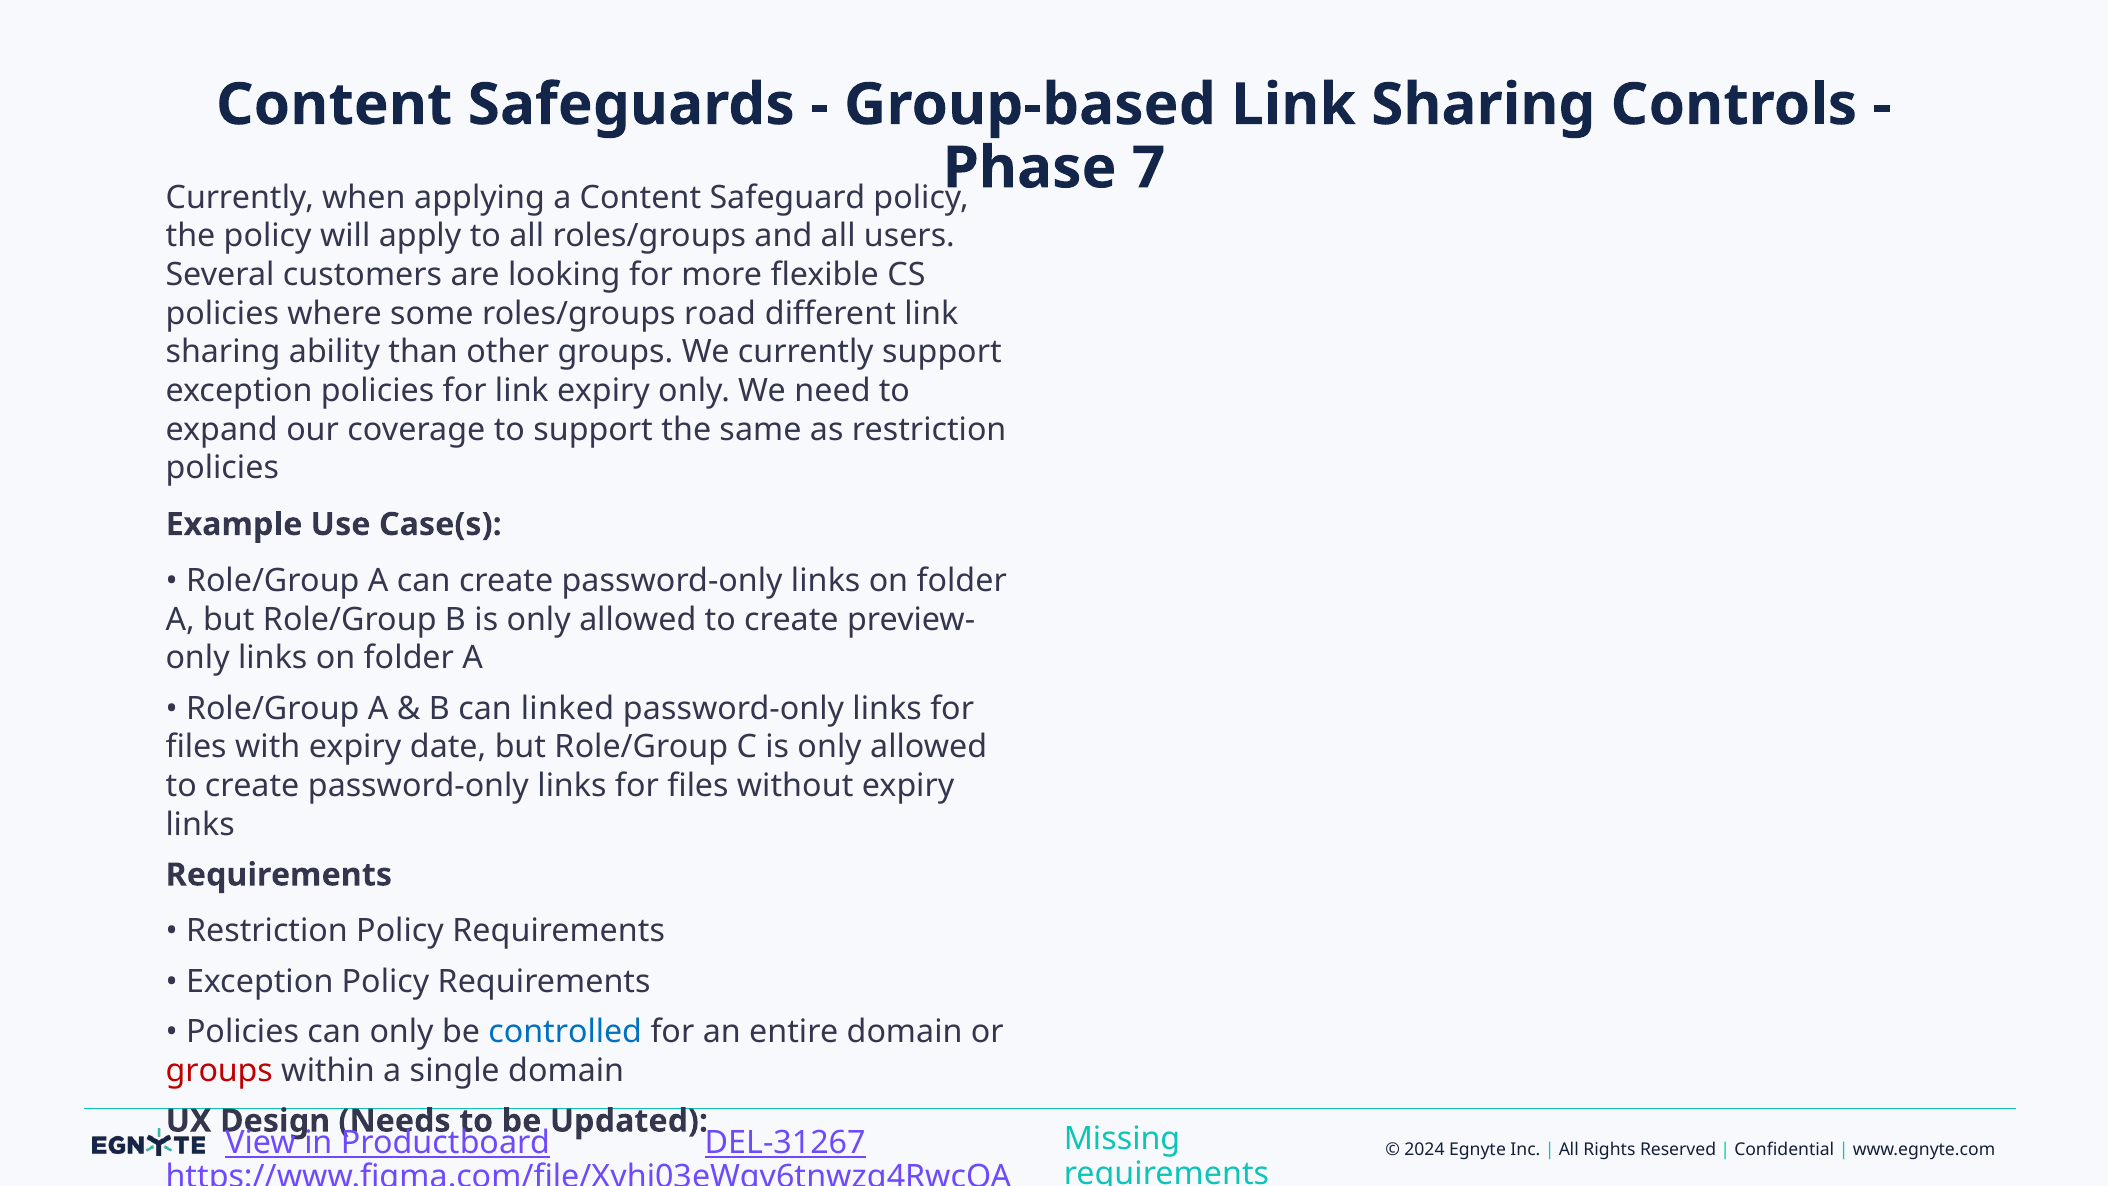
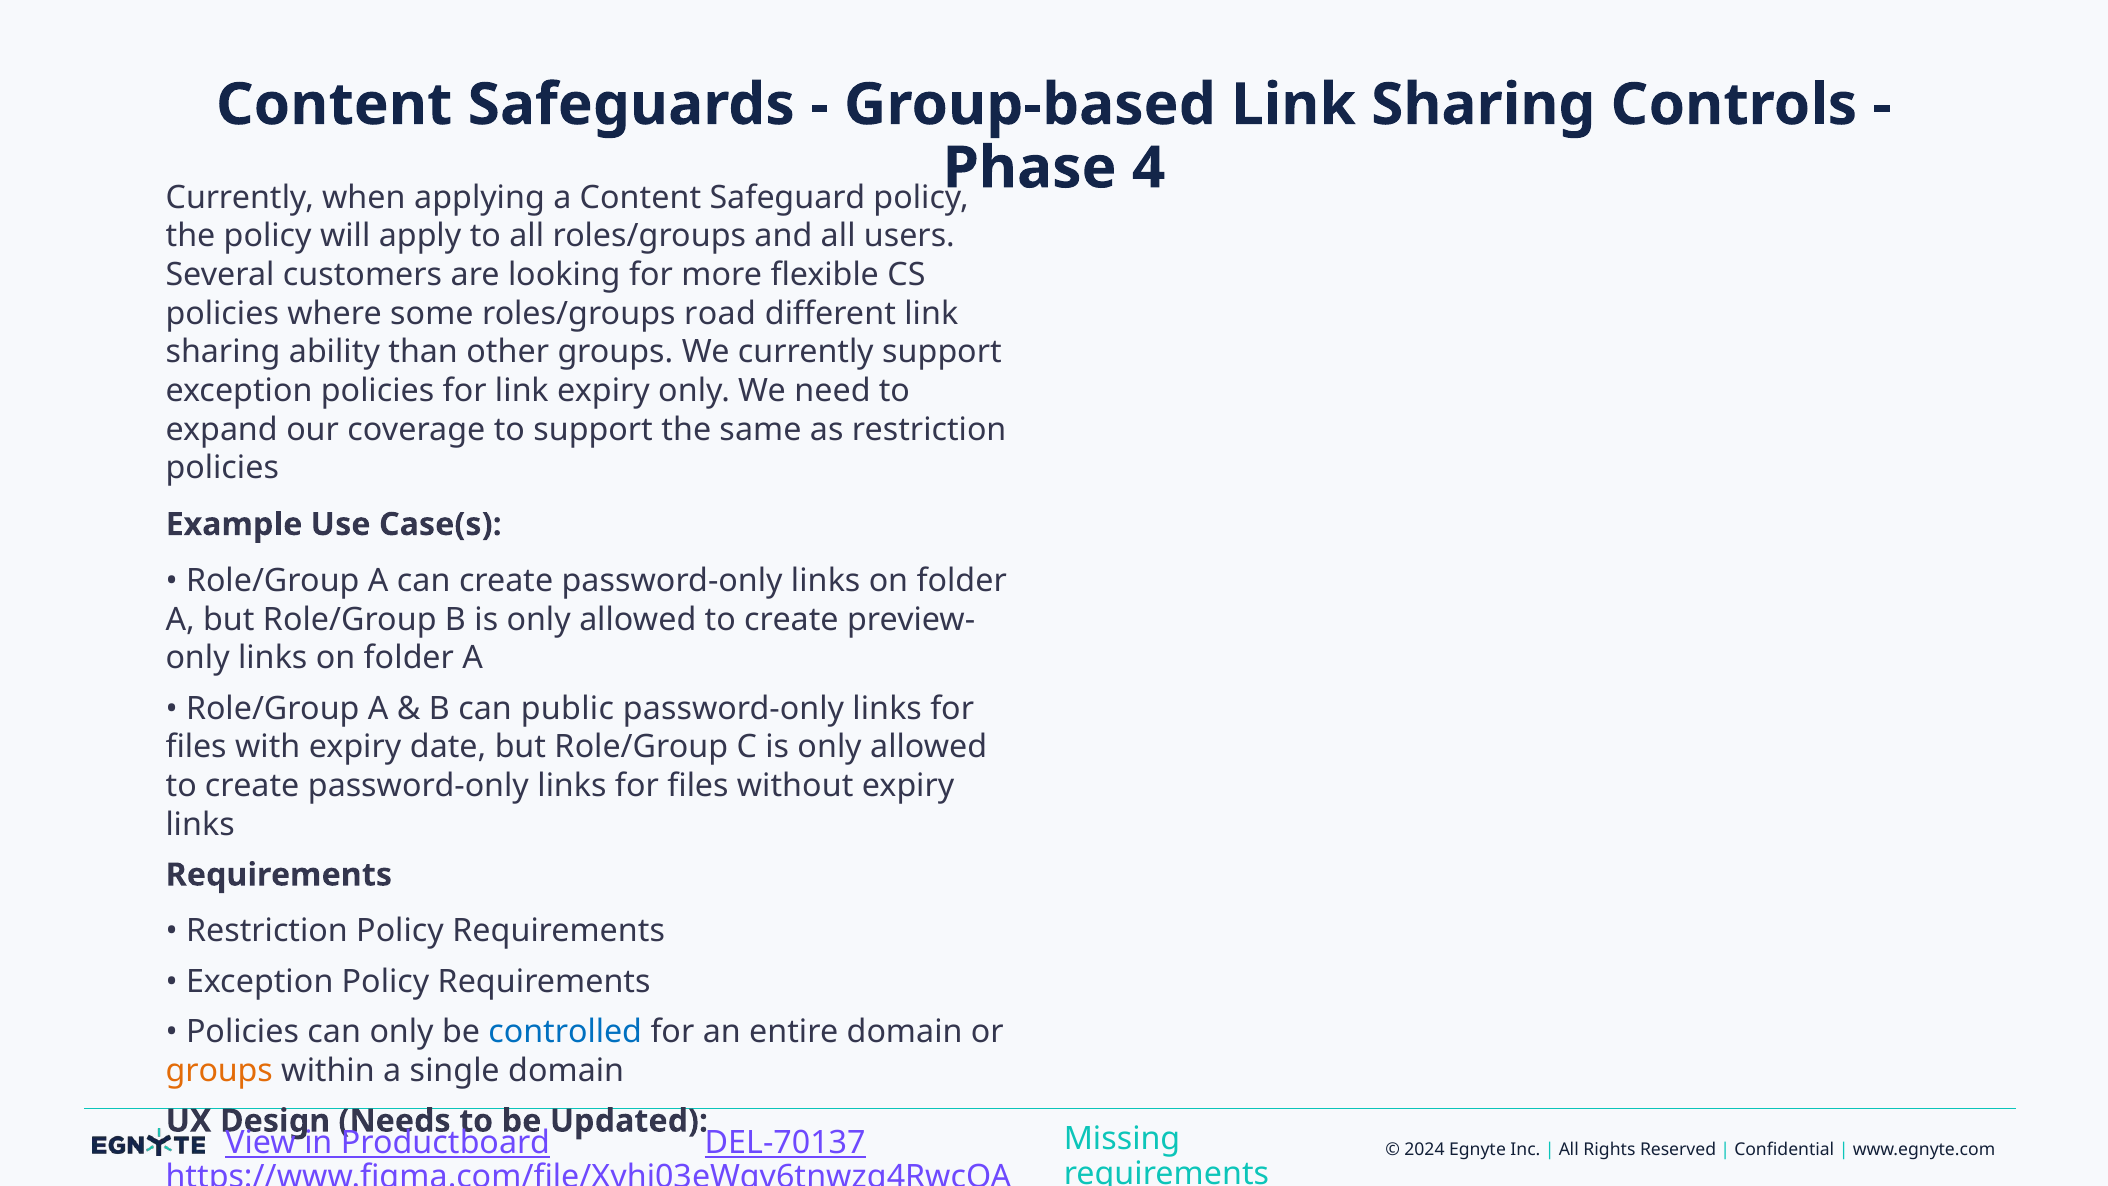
7: 7 -> 4 (1149, 168)
linked: linked -> public (567, 708)
groups colour: red -> orange (219, 1070)
DEL-31267: DEL-31267 -> DEL-70137 (785, 1142)
